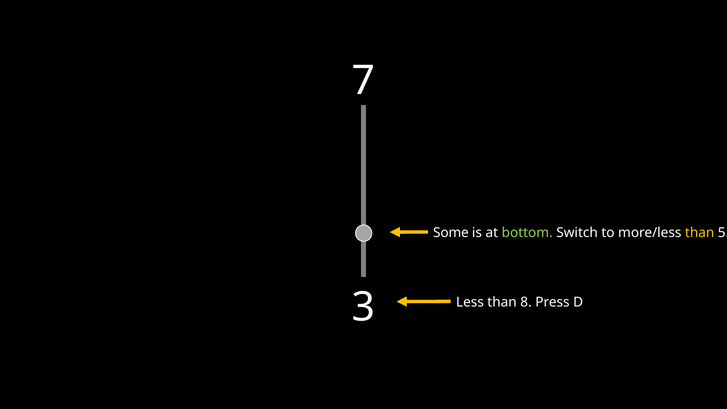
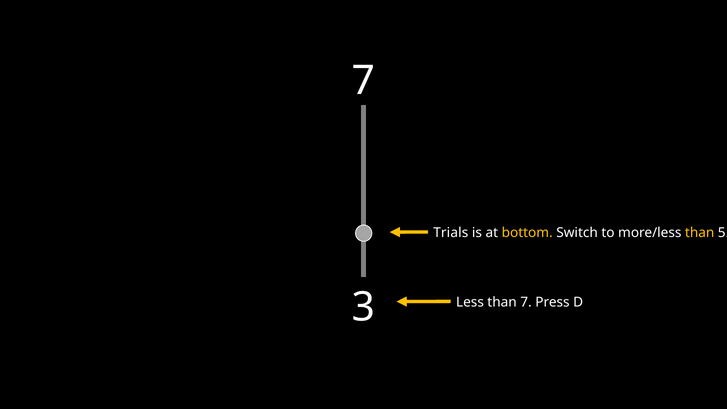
Some: Some -> Trials (451, 233)
bottom colour: light green -> yellow (527, 233)
than 8: 8 -> 7 (526, 302)
